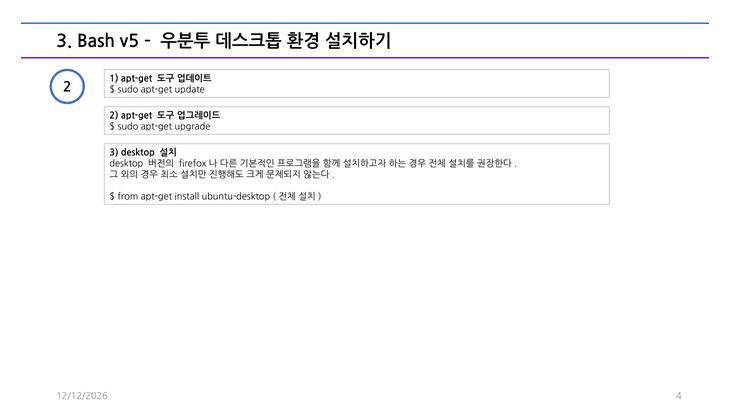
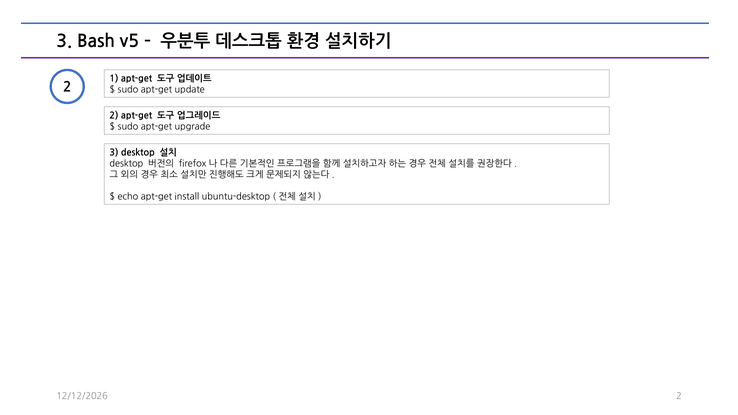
from: from -> echo (128, 197)
4: 4 -> 2 (679, 396)
